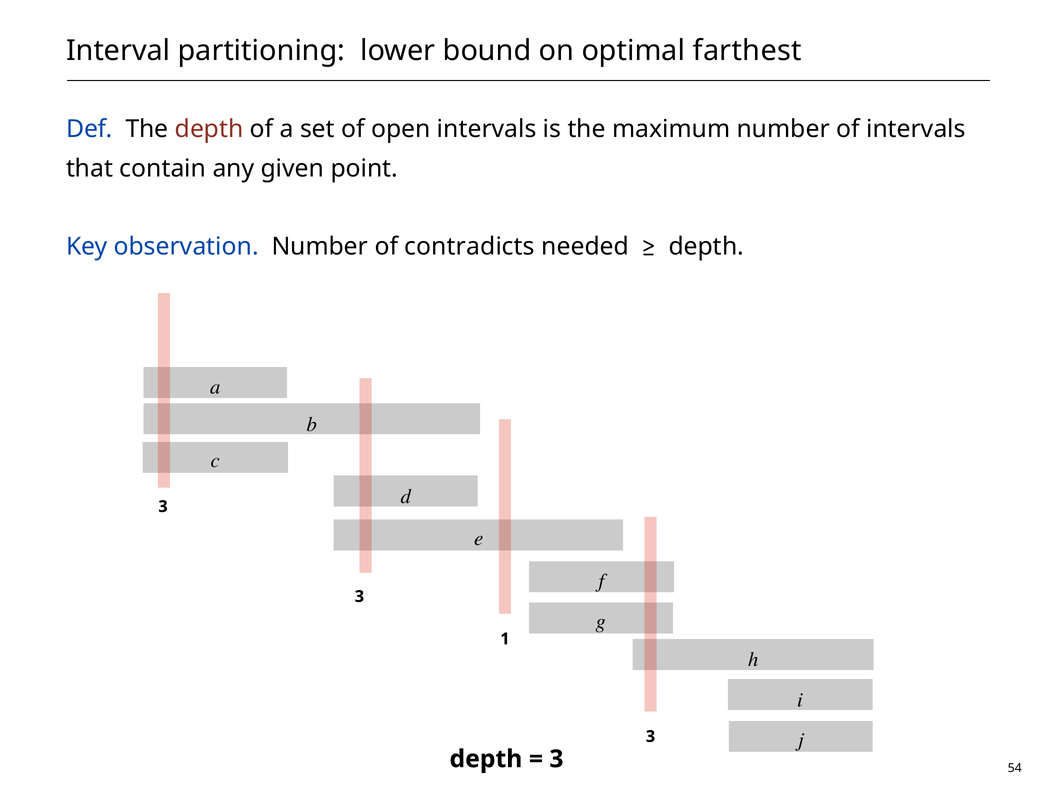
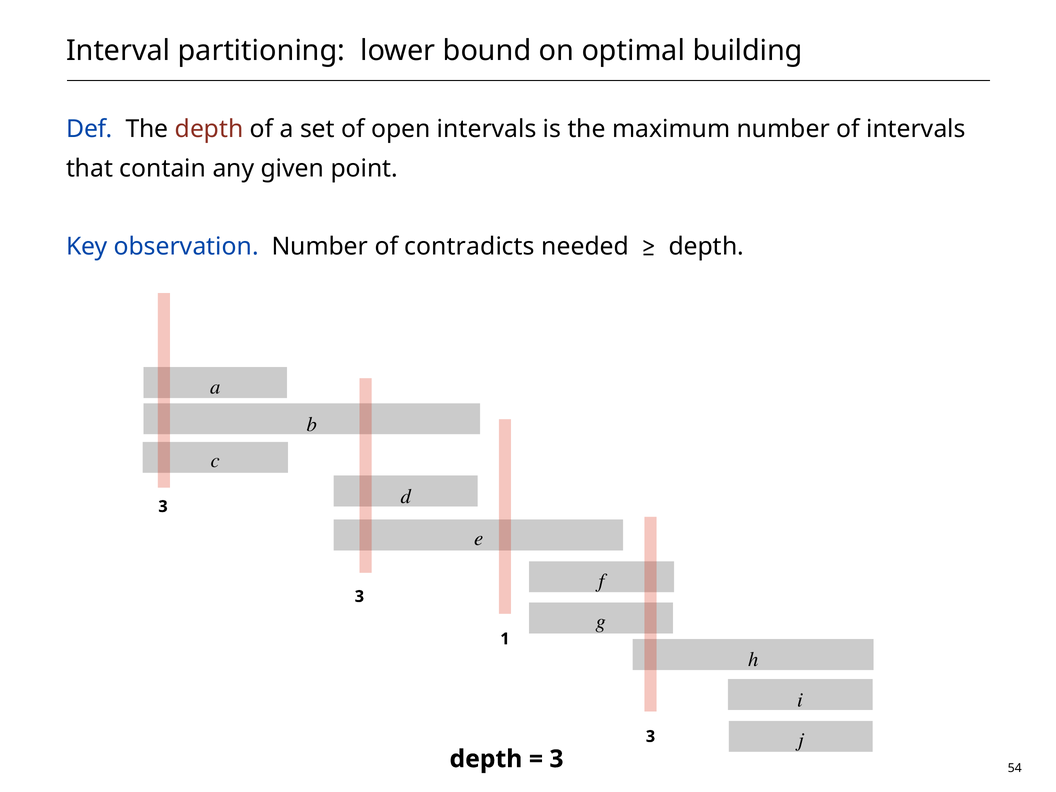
farthest: farthest -> building (747, 51)
